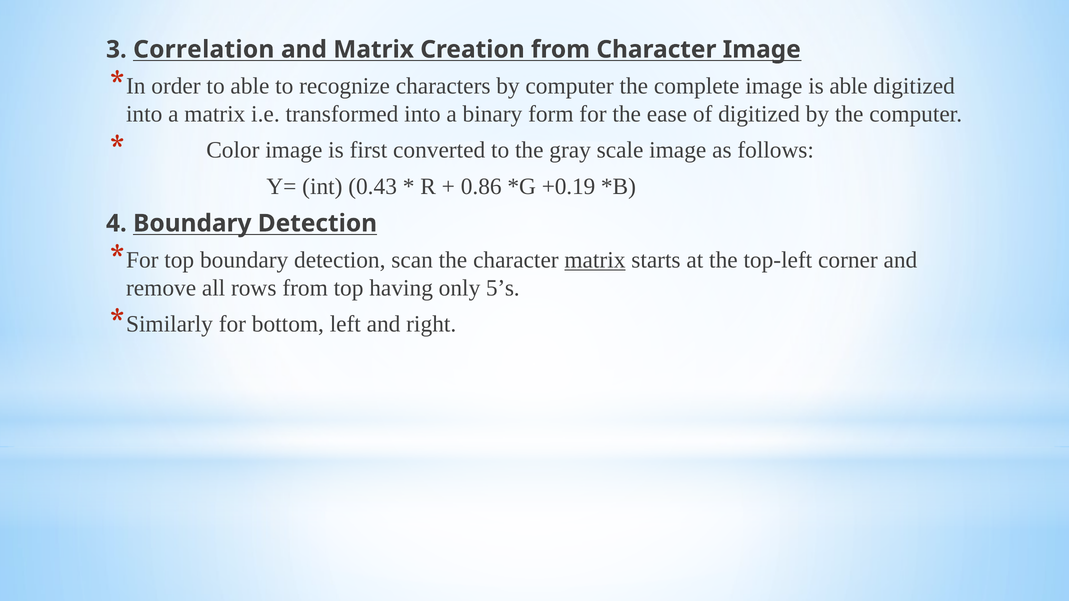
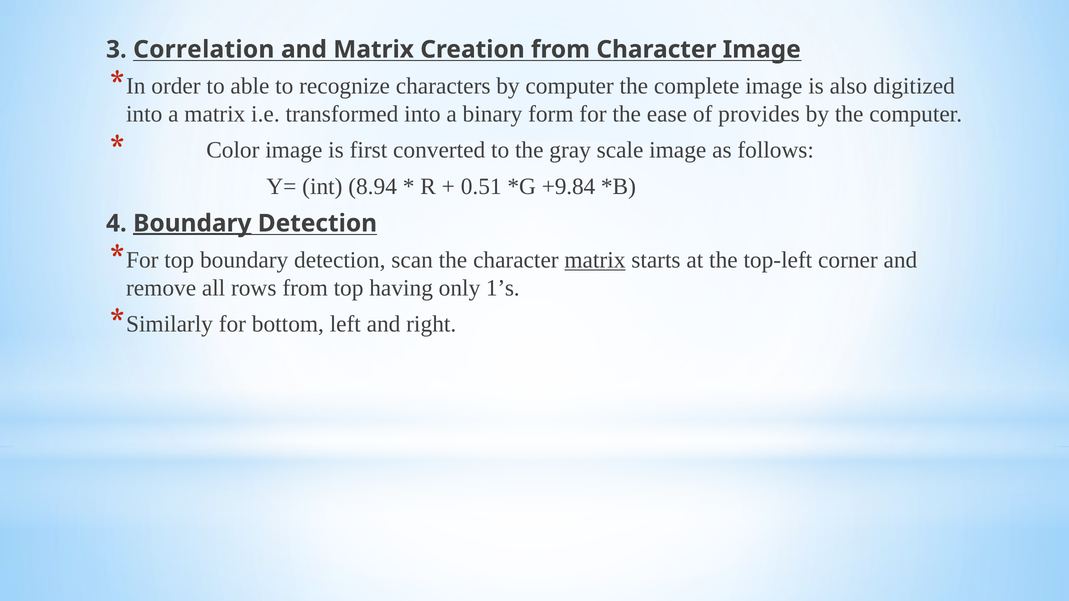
is able: able -> also (848, 86)
of digitized: digitized -> provides (759, 114)
0.43: 0.43 -> 8.94 (373, 186)
0.86: 0.86 -> 0.51 (481, 186)
+0.19: +0.19 -> +9.84 (569, 186)
Boundary underline: none -> present (192, 224)
5’s: 5’s -> 1’s (503, 288)
